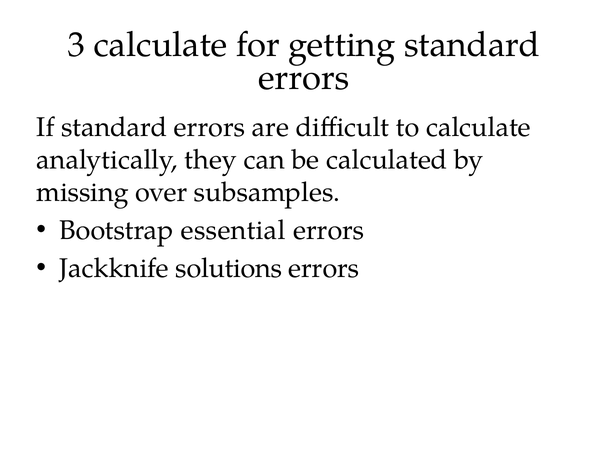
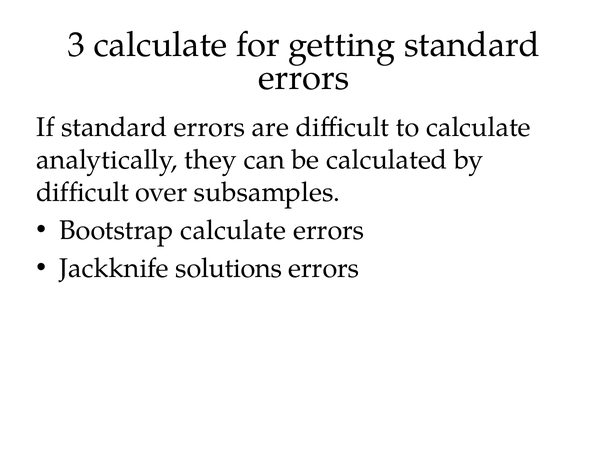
missing: missing -> difficult (83, 192)
Bootstrap essential: essential -> calculate (233, 230)
